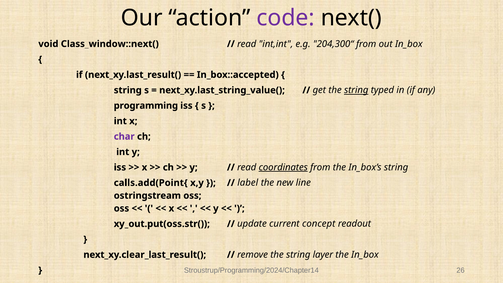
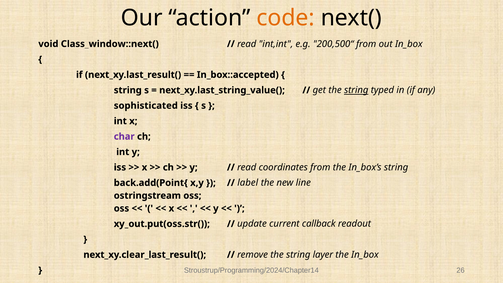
code colour: purple -> orange (286, 18)
204,300“: 204,300“ -> 200,500“ (333, 44)
programming: programming -> sophisticated (146, 106)
coordinates underline: present -> none (283, 167)
calls.add(Point{: calls.add(Point{ -> back.add(Point{ (151, 183)
concept: concept -> callback (319, 224)
